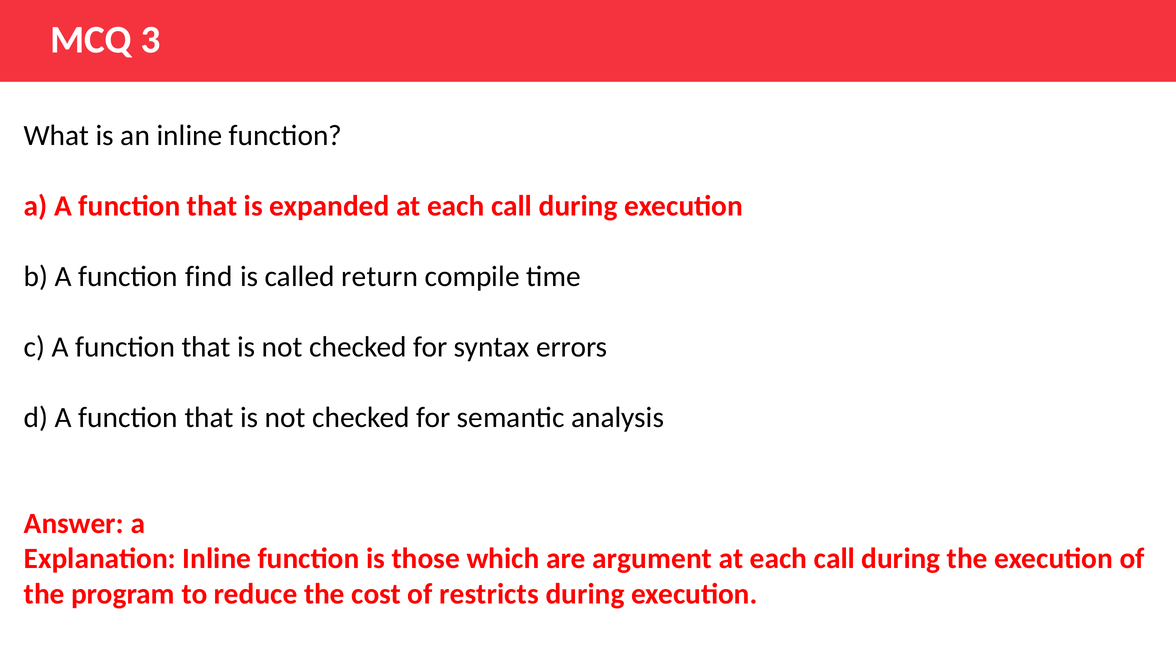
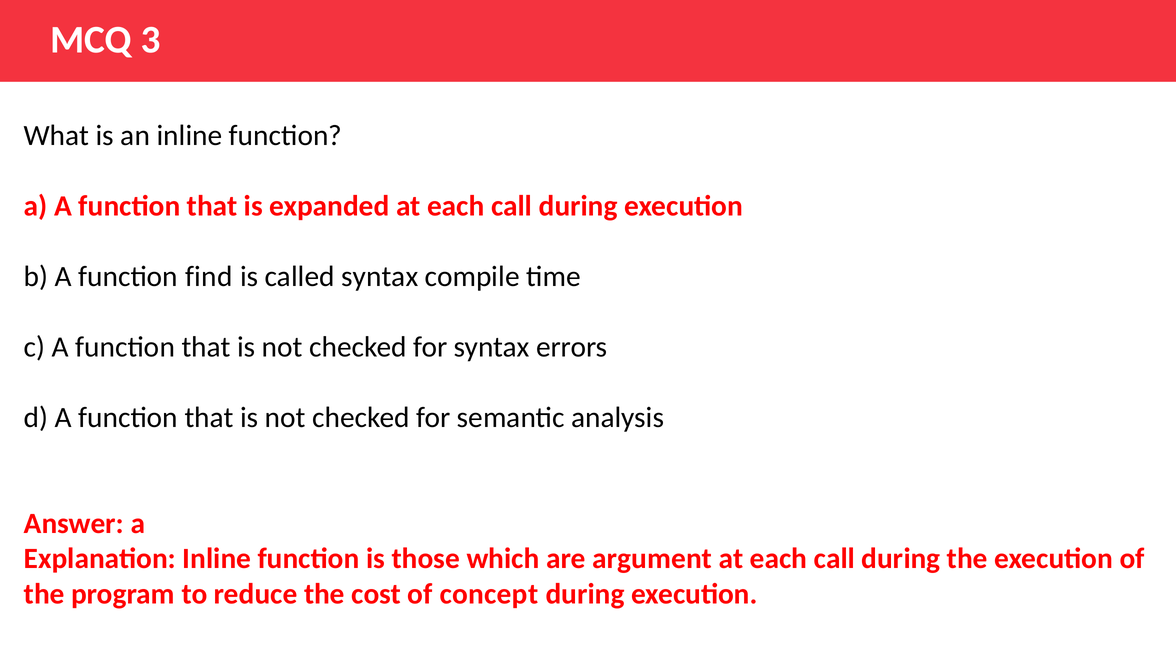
called return: return -> syntax (380, 277)
restricts: restricts -> concept (489, 594)
